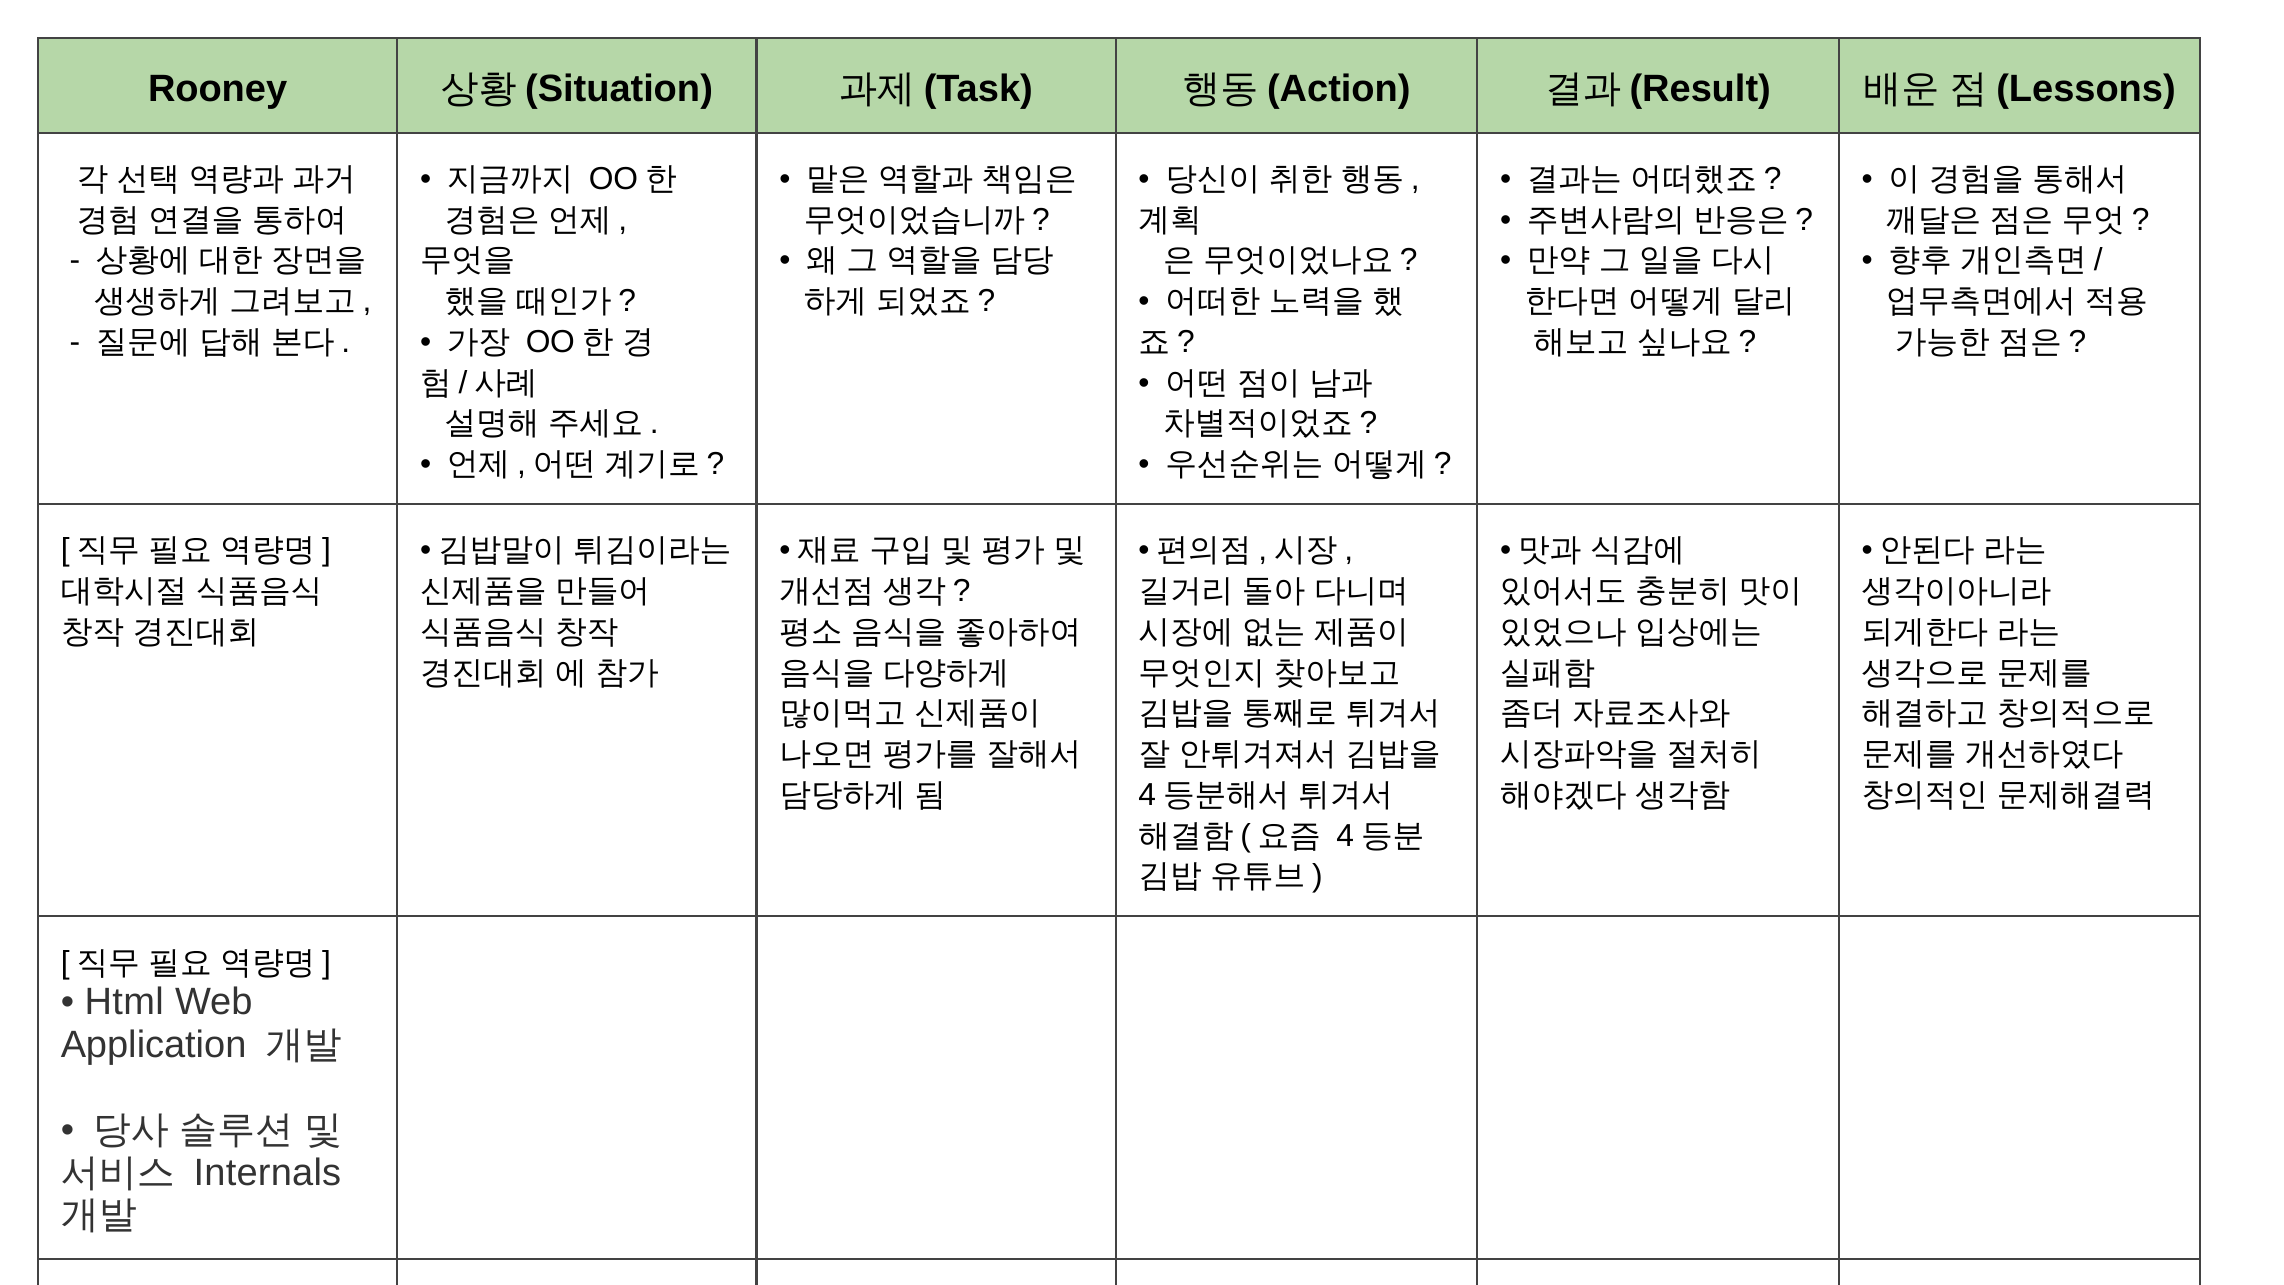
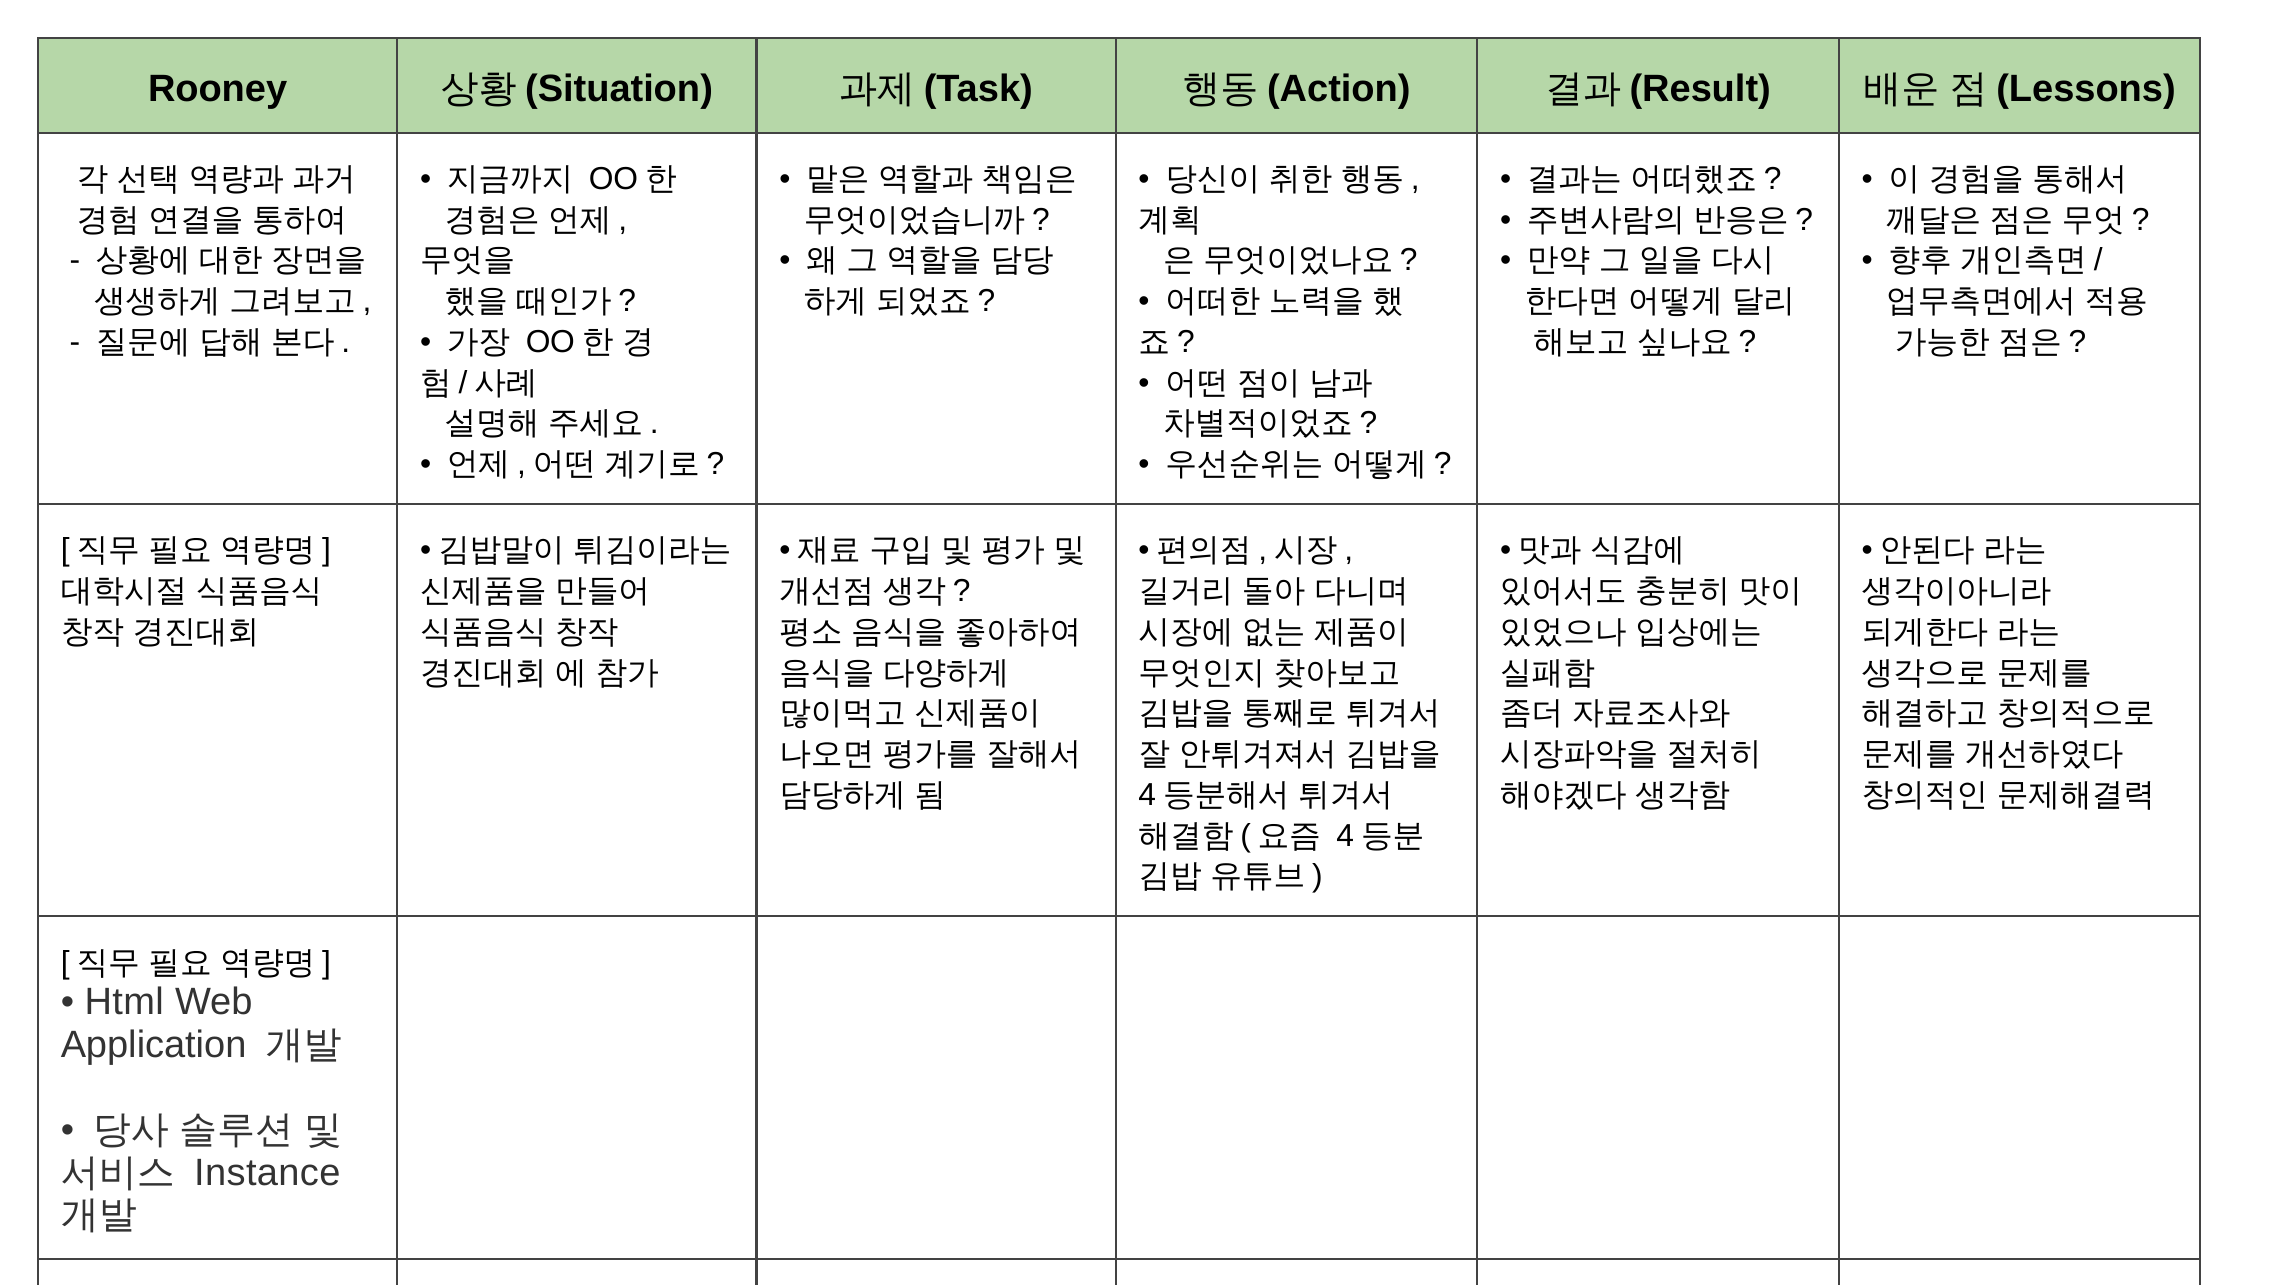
Internals: Internals -> Instance (267, 1172)
